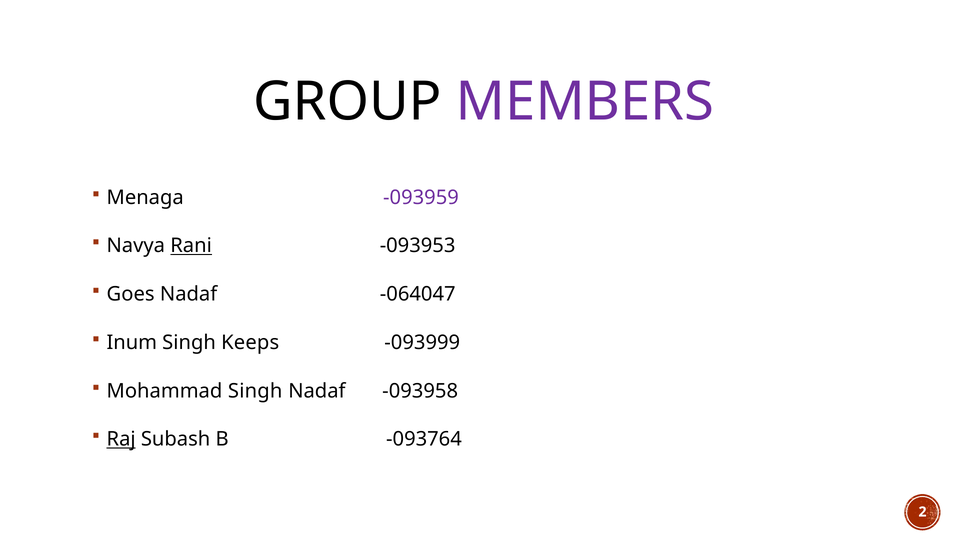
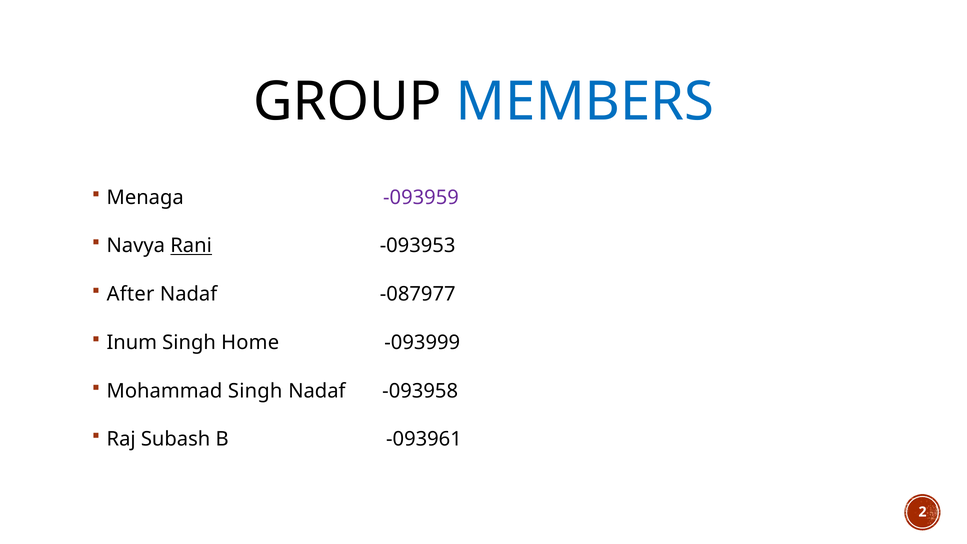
MEMBERS colour: purple -> blue (585, 102)
Goes: Goes -> After (131, 294)
-064047: -064047 -> -087977 (418, 294)
Keeps: Keeps -> Home (250, 342)
Raj underline: present -> none (121, 439)
-093764: -093764 -> -093961 (424, 439)
